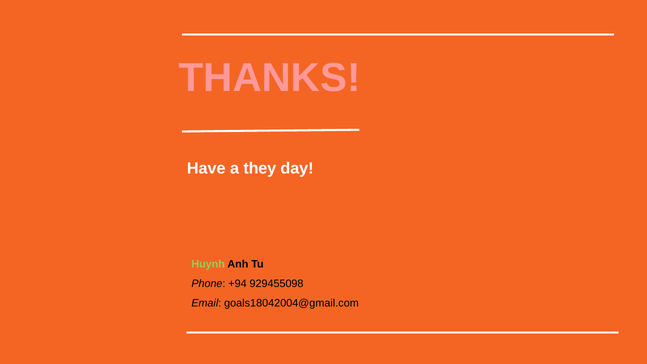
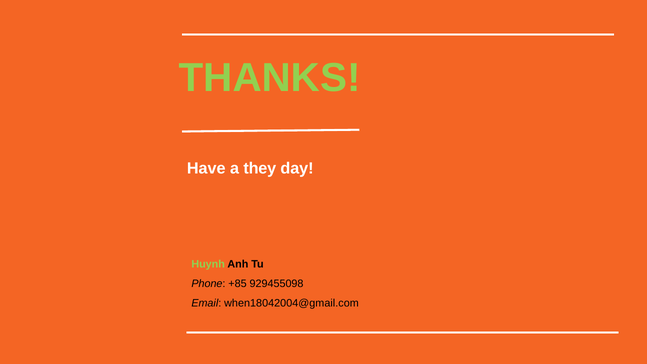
THANKS colour: pink -> light green (270, 78)
+94: +94 -> +85 (238, 284)
goals18042004@gmail.com: goals18042004@gmail.com -> when18042004@gmail.com (291, 303)
